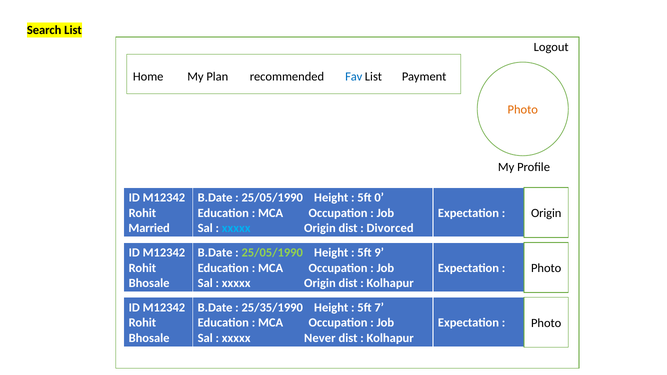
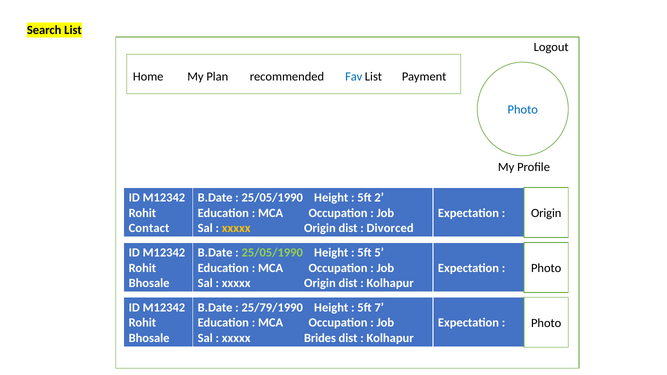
Photo colour: orange -> blue (523, 110)
0: 0 -> 2 (379, 198)
Married: Married -> Contact (149, 228)
xxxxx colour: light blue -> yellow (236, 228)
9: 9 -> 5 (379, 253)
25/35/1990: 25/35/1990 -> 25/79/1990 (272, 308)
Never: Never -> Brides (320, 338)
